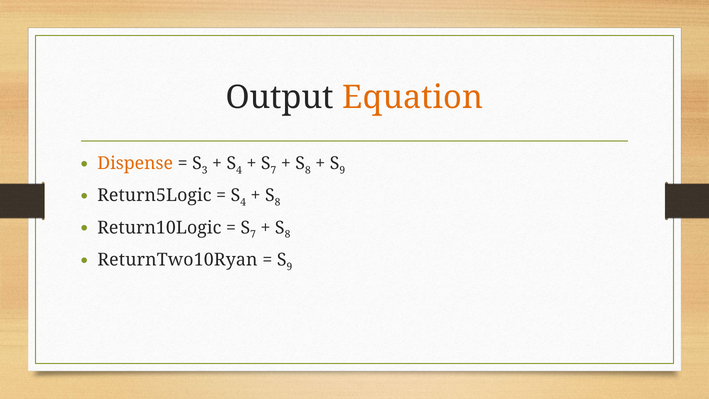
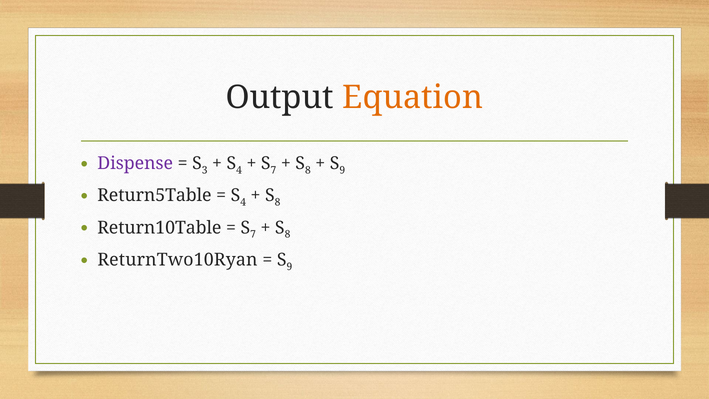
Dispense colour: orange -> purple (135, 163)
Return5Logic: Return5Logic -> Return5Table (154, 195)
Return10Logic: Return10Logic -> Return10Table (159, 228)
